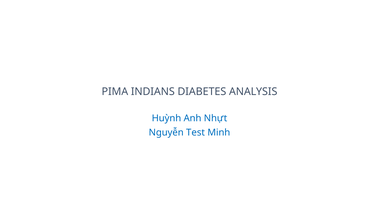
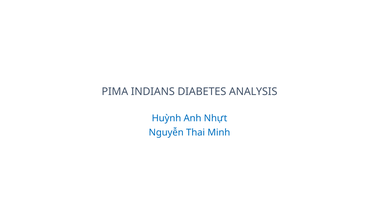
Test: Test -> Thai (196, 133)
